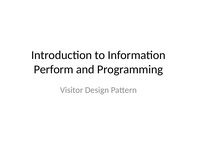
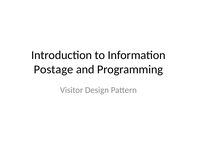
Perform: Perform -> Postage (53, 70)
